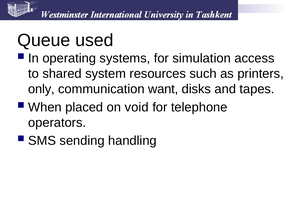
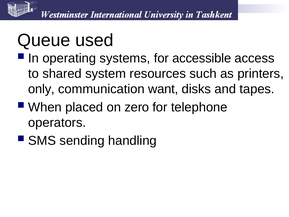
simulation: simulation -> accessible (202, 58)
void: void -> zero (137, 107)
